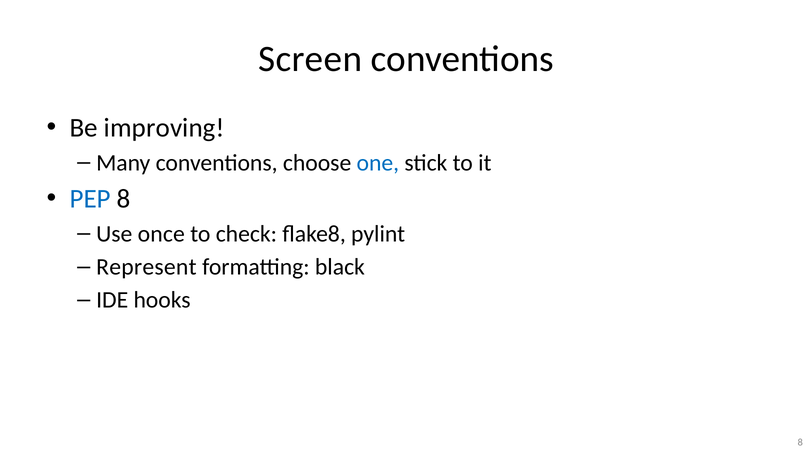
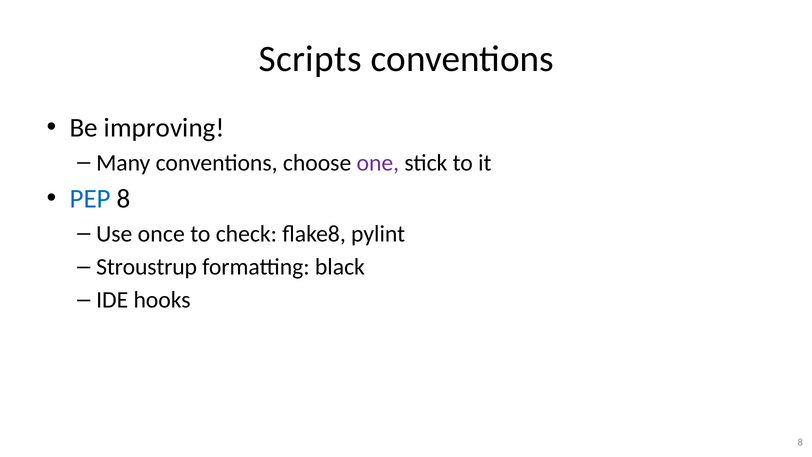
Screen: Screen -> Scripts (310, 59)
one colour: blue -> purple (378, 163)
Represent: Represent -> Stroustrup (147, 267)
